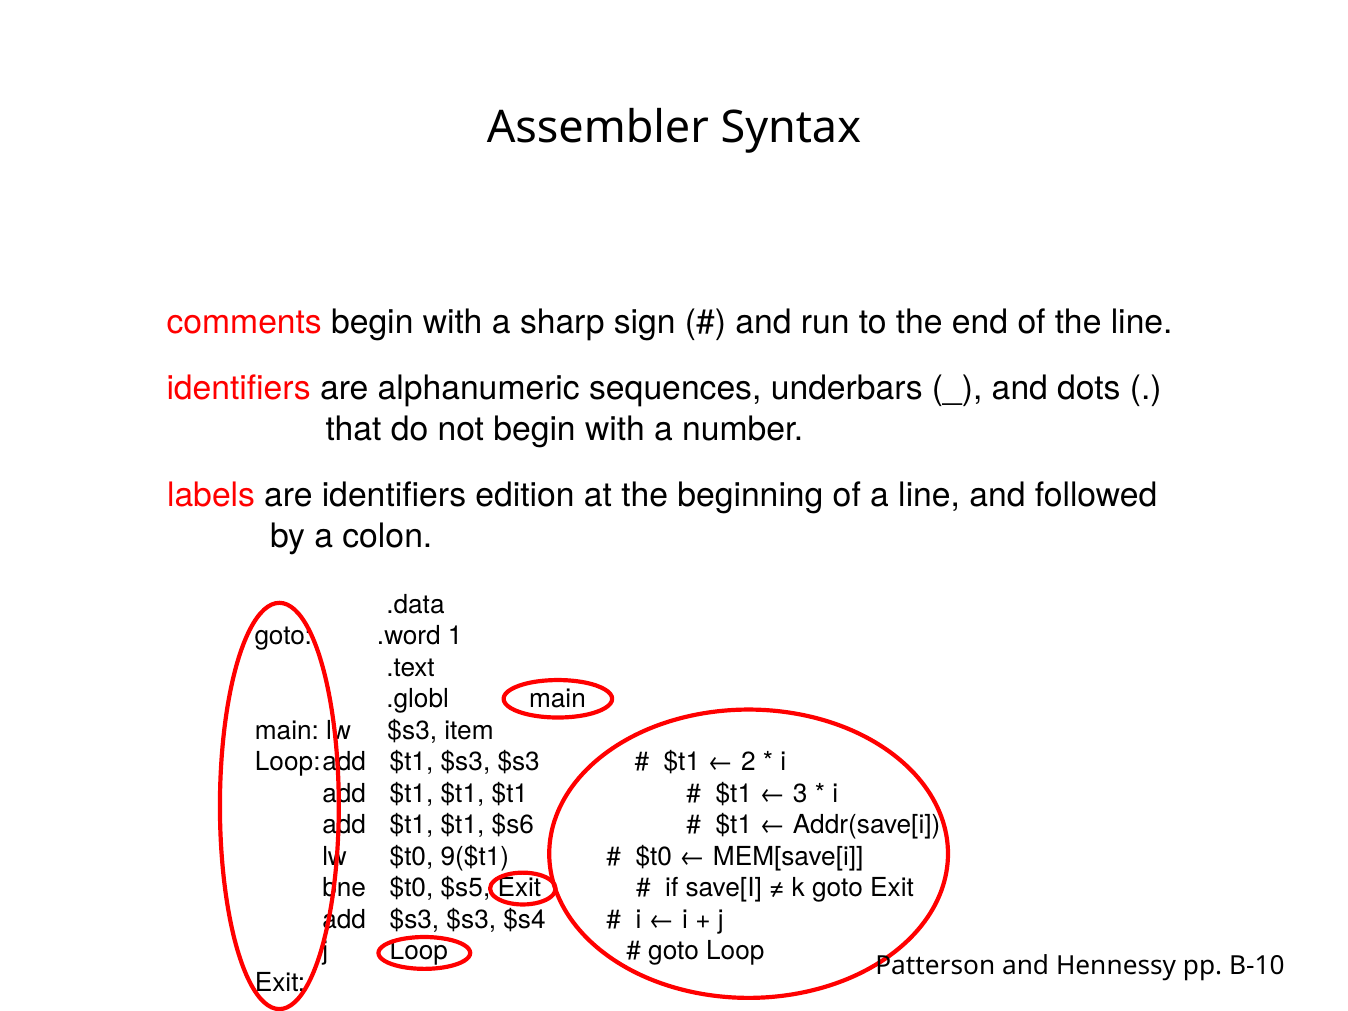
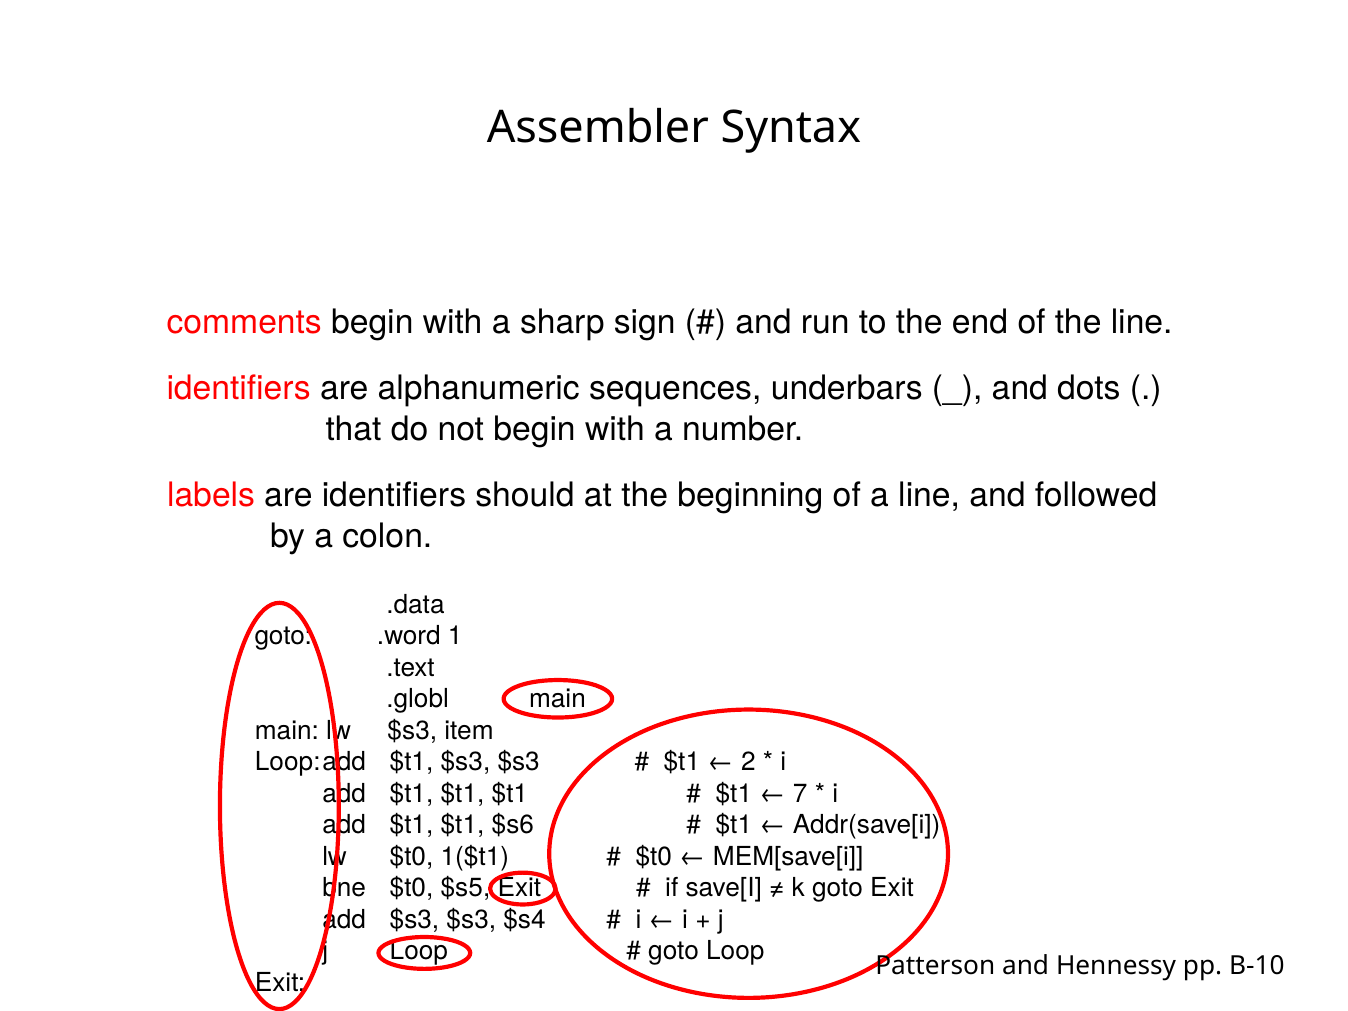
edition: edition -> should (525, 496)
3: 3 -> 7 (800, 794)
9($t1: 9($t1 -> 1($t1 (475, 857)
